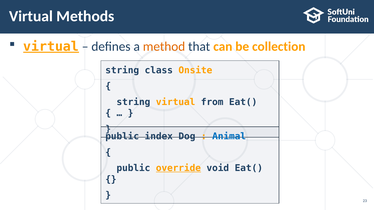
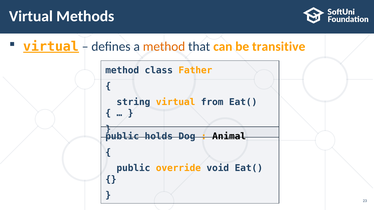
collection: collection -> transitive (279, 47)
string: string -> method (122, 70)
Onsite: Onsite -> Father (195, 70)
index: index -> holds (159, 137)
Animal colour: blue -> black (229, 137)
override underline: present -> none (178, 168)
